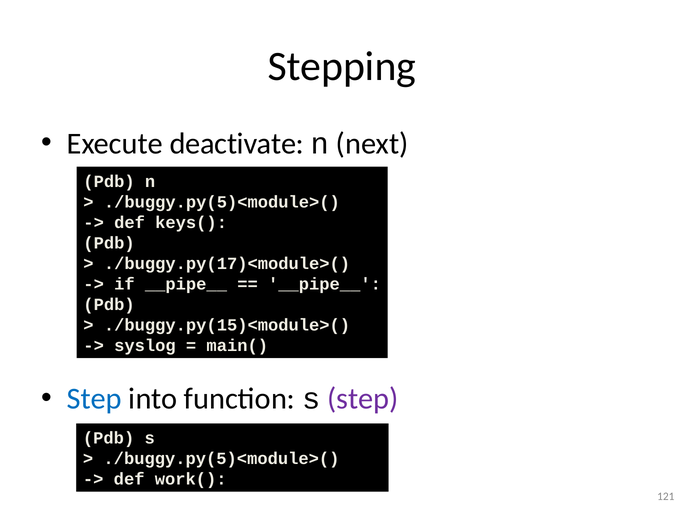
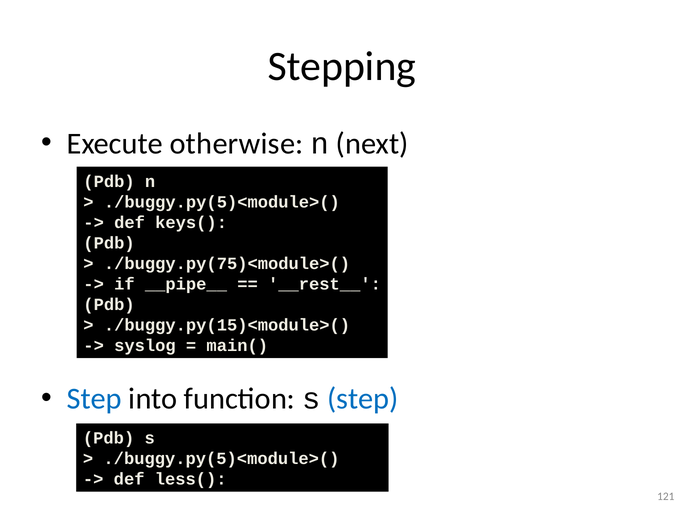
deactivate: deactivate -> otherwise (237, 143)
./buggy.py(17)<module>(: ./buggy.py(17)<module>( -> ./buggy.py(75)<module>( (227, 264)
__pipe__: __pipe__ -> __rest__ (324, 284)
step colour: purple -> blue (363, 399)
work(: work( -> less( (191, 479)
